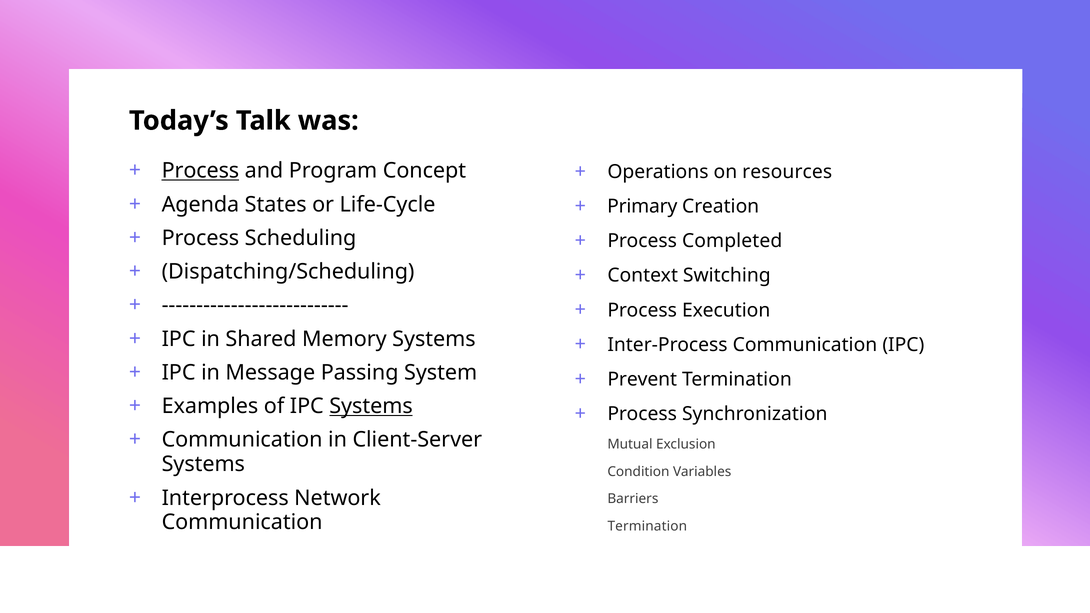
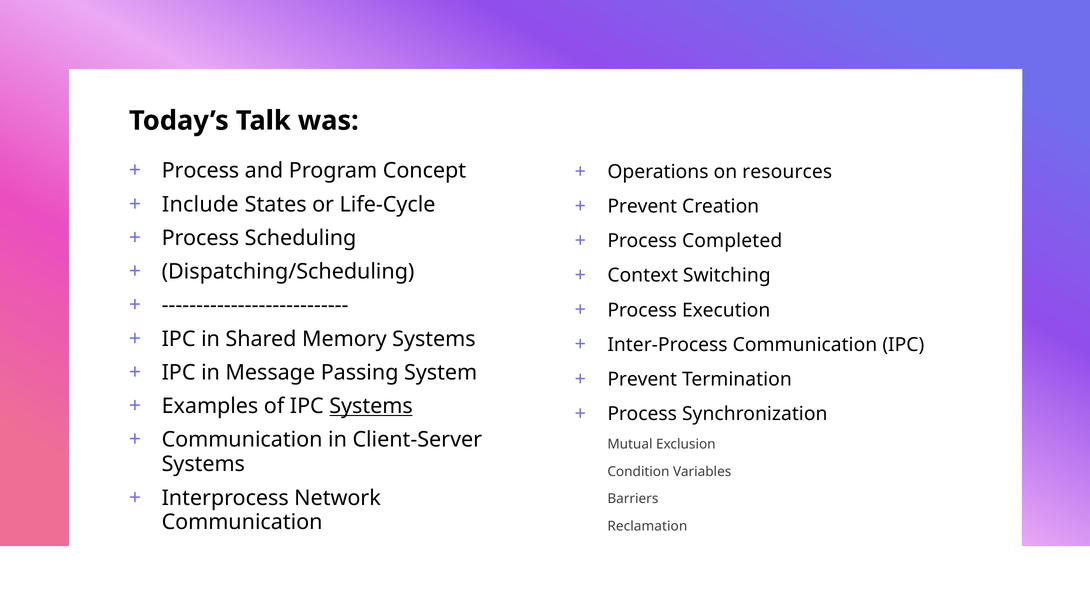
Process underline: present -> none (200, 171)
Agenda: Agenda -> Include (200, 204)
Primary: Primary -> Prevent (642, 207)
Termination: Termination -> Reclamation (647, 526)
